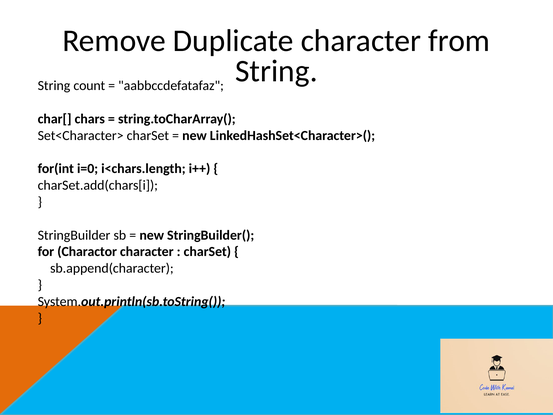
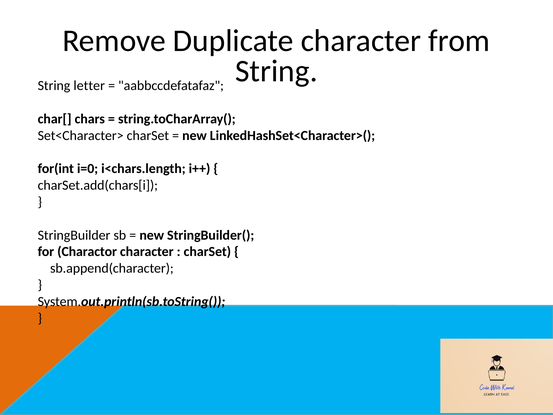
count: count -> letter (89, 86)
